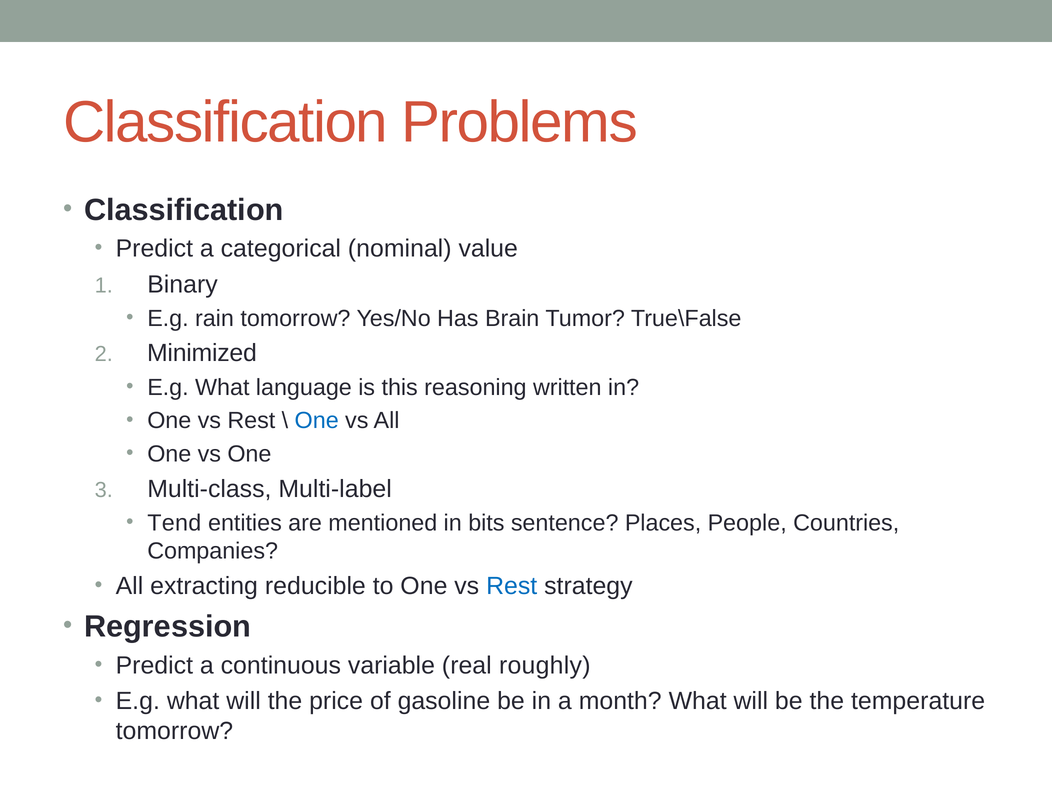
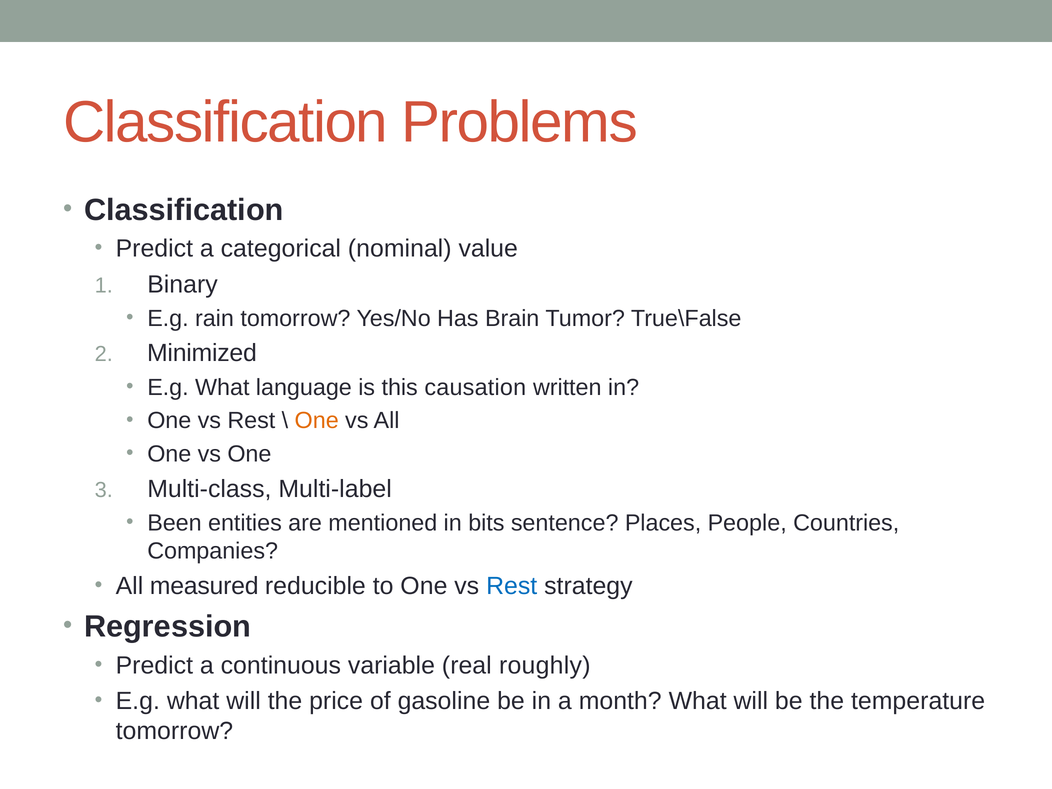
reasoning: reasoning -> causation (475, 387)
One colour: blue -> orange (317, 421)
Tend: Tend -> Been (174, 523)
extracting: extracting -> measured (204, 586)
